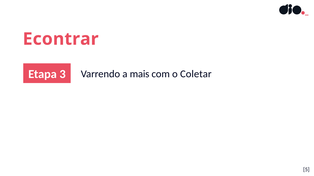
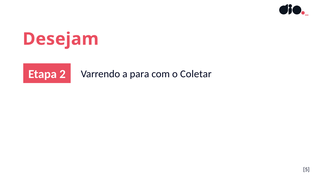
Econtrar: Econtrar -> Desejam (61, 39)
3: 3 -> 2 (63, 74)
mais: mais -> para (139, 74)
